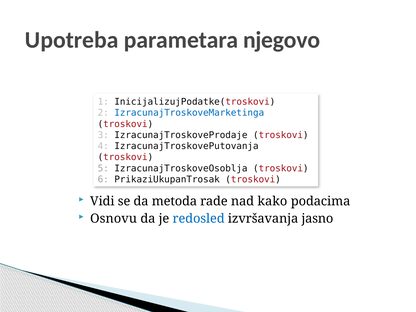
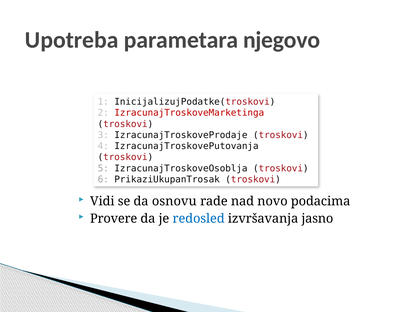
IzracunajTroskoveMarketinga colour: blue -> red (189, 113)
metoda: metoda -> osnovu (174, 201)
kako: kako -> novo (272, 201)
Osnovu: Osnovu -> Provere (114, 219)
